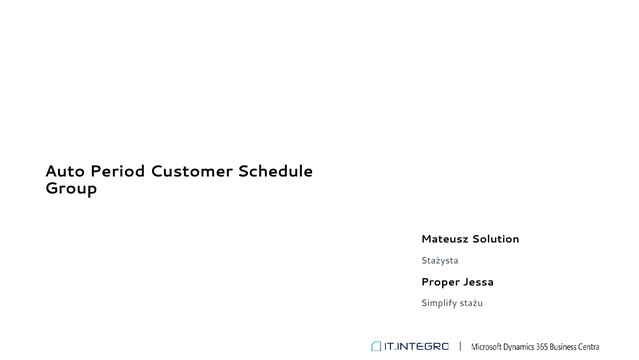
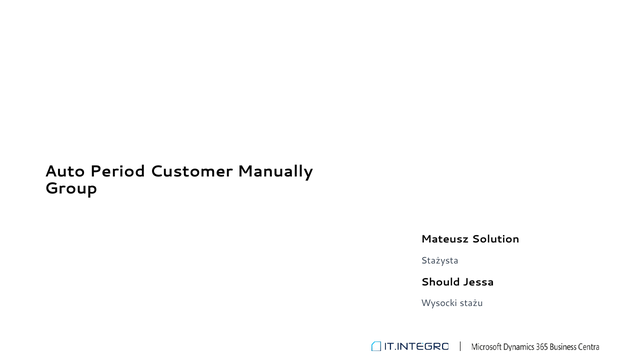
Schedule: Schedule -> Manually (275, 171)
Proper: Proper -> Should (441, 282)
Simplify: Simplify -> Wysocki (439, 303)
